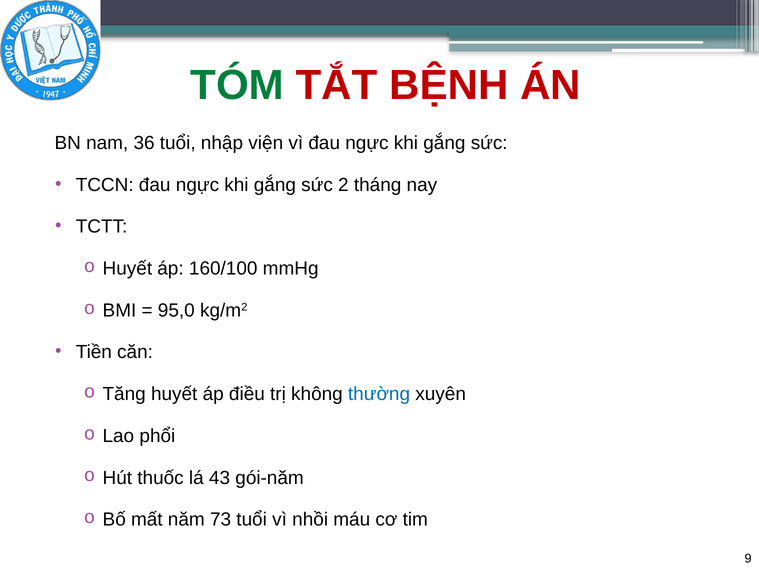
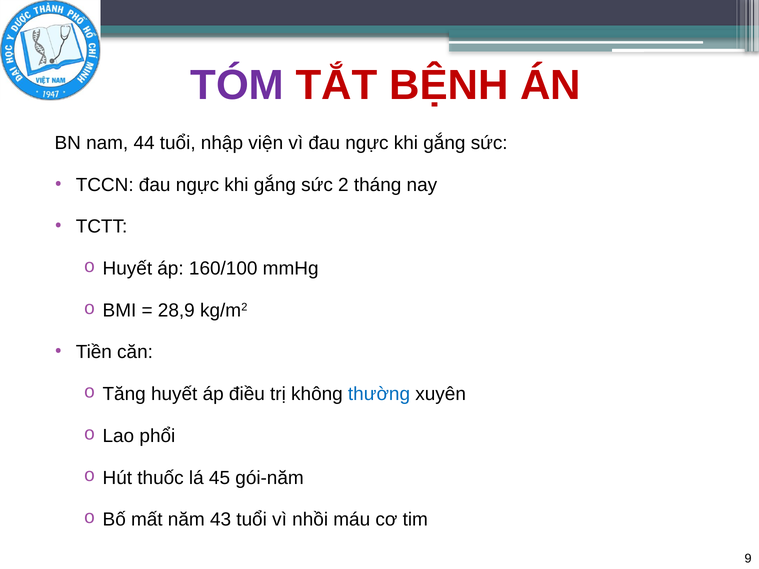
TÓM colour: green -> purple (237, 85)
36: 36 -> 44 (144, 143)
95,0: 95,0 -> 28,9 (176, 311)
43: 43 -> 45 (220, 478)
73: 73 -> 43 (221, 520)
